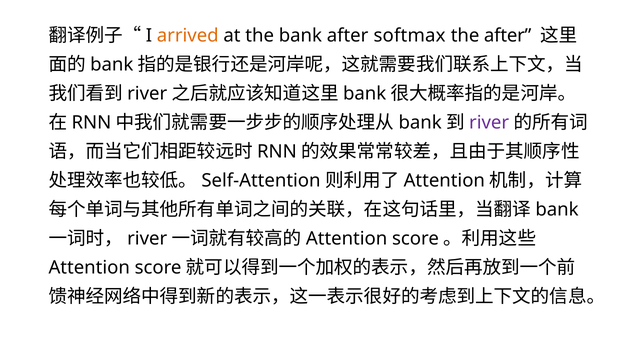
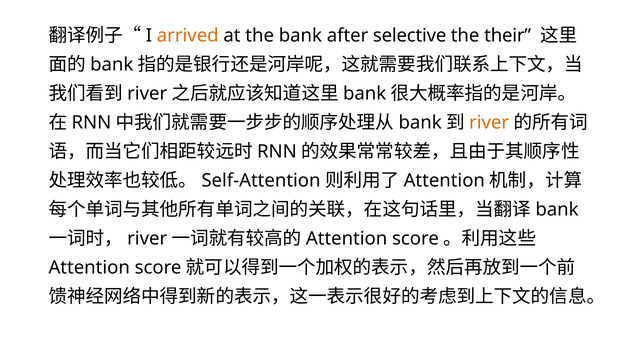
softmax: softmax -> selective (410, 36)
the after: after -> their (508, 36)
river colour: purple -> orange (489, 123)
